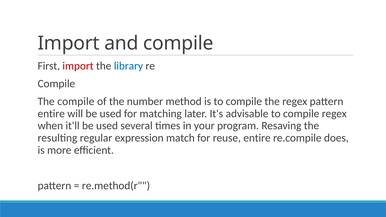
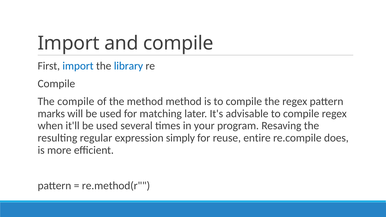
import colour: red -> blue (78, 66)
the number: number -> method (145, 101)
entire: entire -> marks (51, 114)
match: match -> simply (180, 138)
